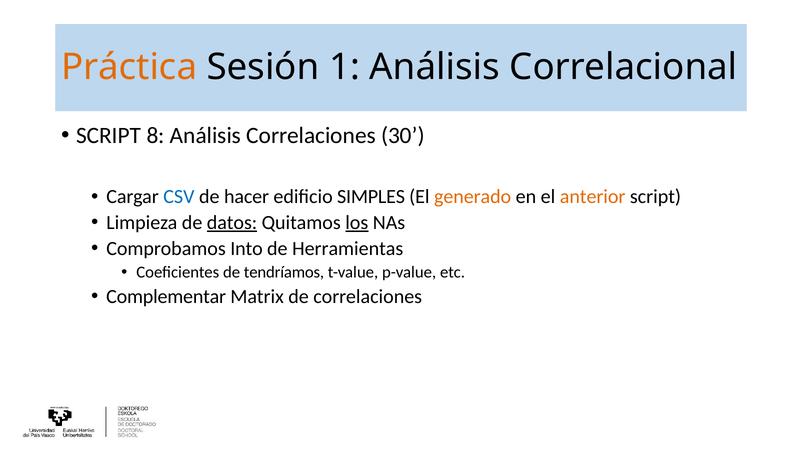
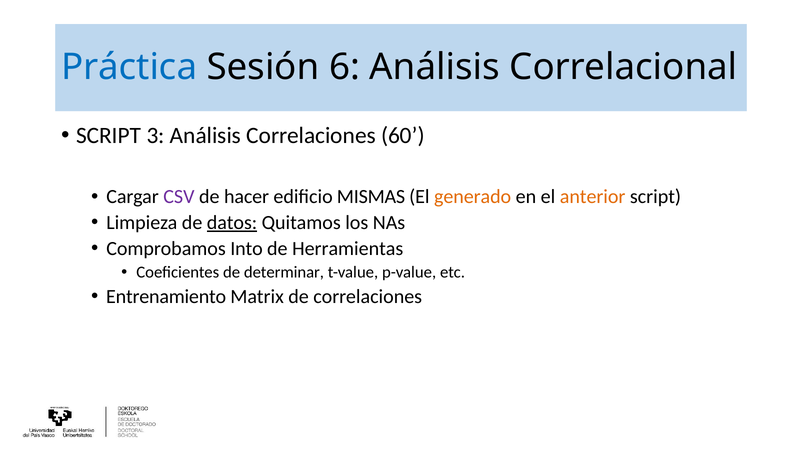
Práctica colour: orange -> blue (129, 67)
1: 1 -> 6 (344, 67)
8: 8 -> 3 (156, 136)
30: 30 -> 60 (403, 136)
CSV colour: blue -> purple (179, 197)
SIMPLES: SIMPLES -> MISMAS (371, 197)
los underline: present -> none (357, 223)
tendríamos: tendríamos -> determinar (284, 273)
Complementar: Complementar -> Entrenamiento (166, 297)
